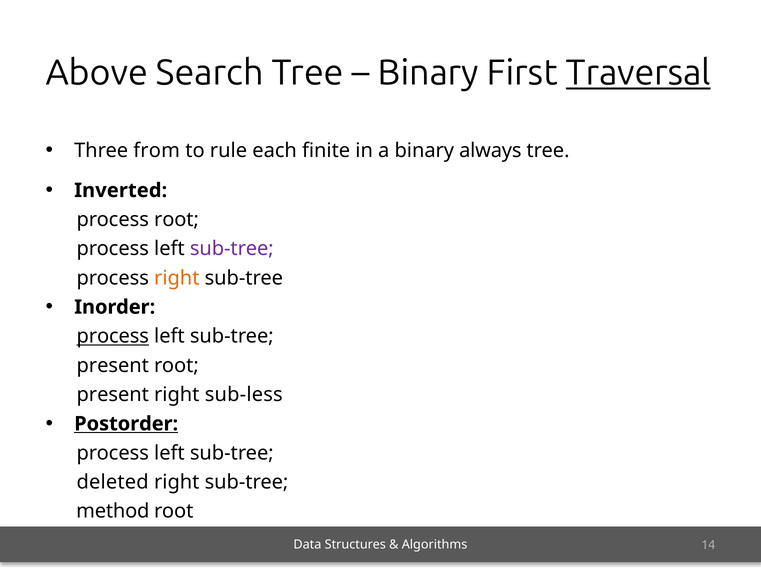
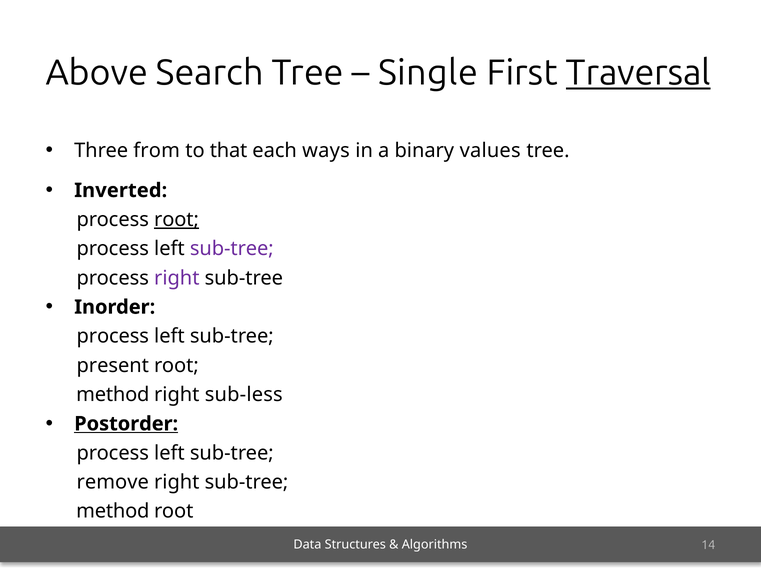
Binary: Binary -> Single (428, 73)
rule: rule -> that (229, 150)
finite: finite -> ways (326, 150)
always: always -> values (490, 150)
root underline: none -> present (176, 220)
right colour: orange -> purple (177, 278)
process underline: present -> none (113, 336)
present: present -> method (113, 394)
deleted: deleted -> remove (113, 482)
